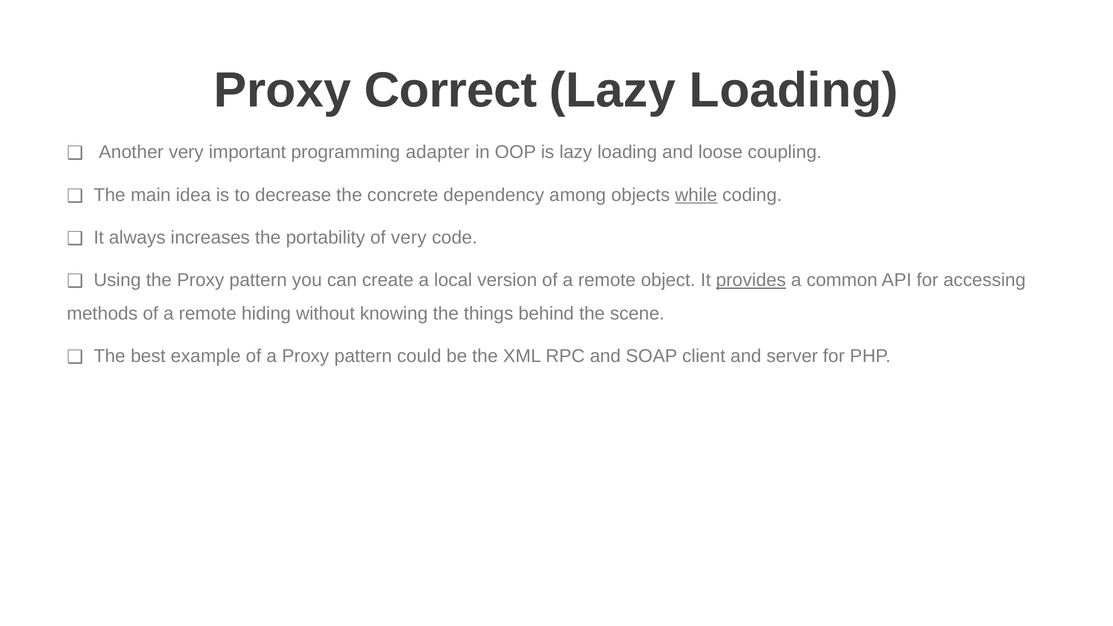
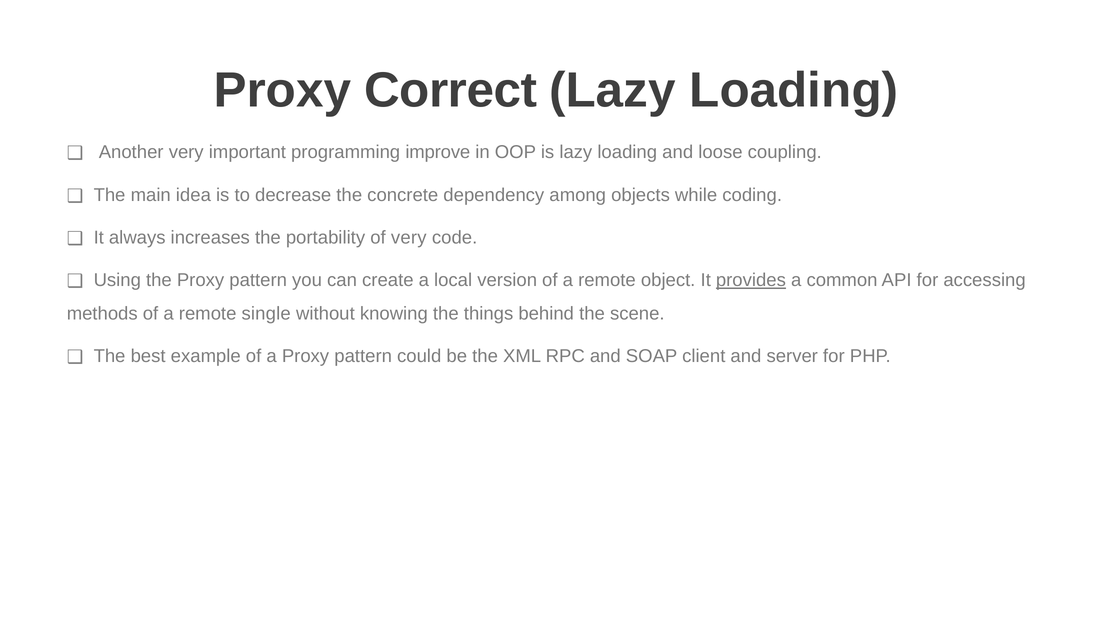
adapter: adapter -> improve (438, 152)
while underline: present -> none (696, 195)
hiding: hiding -> single (266, 314)
